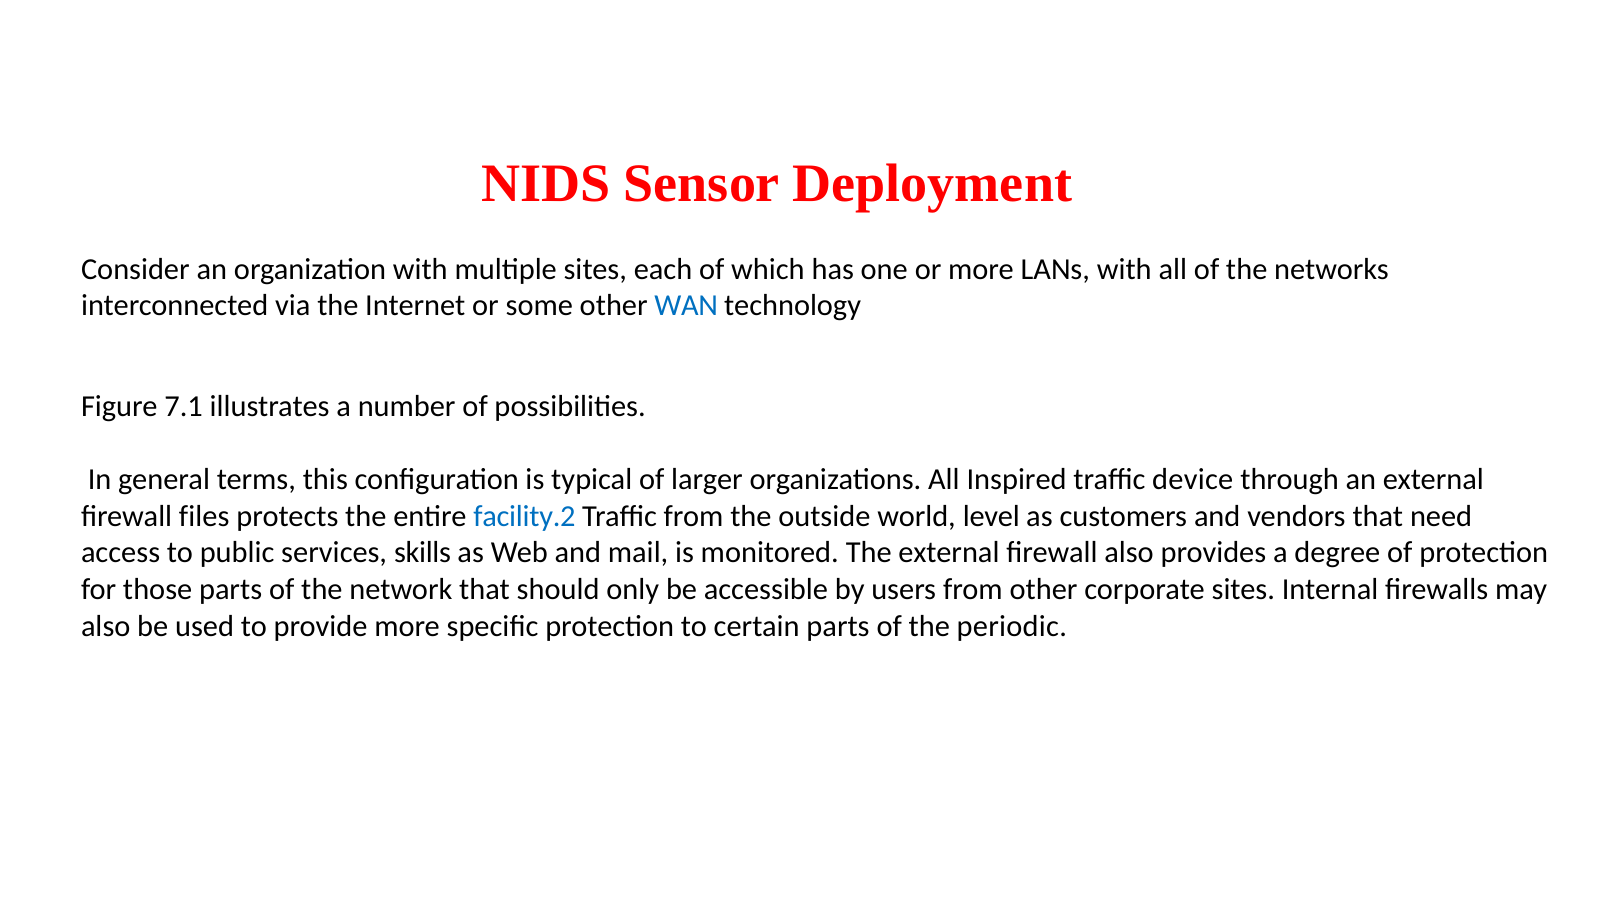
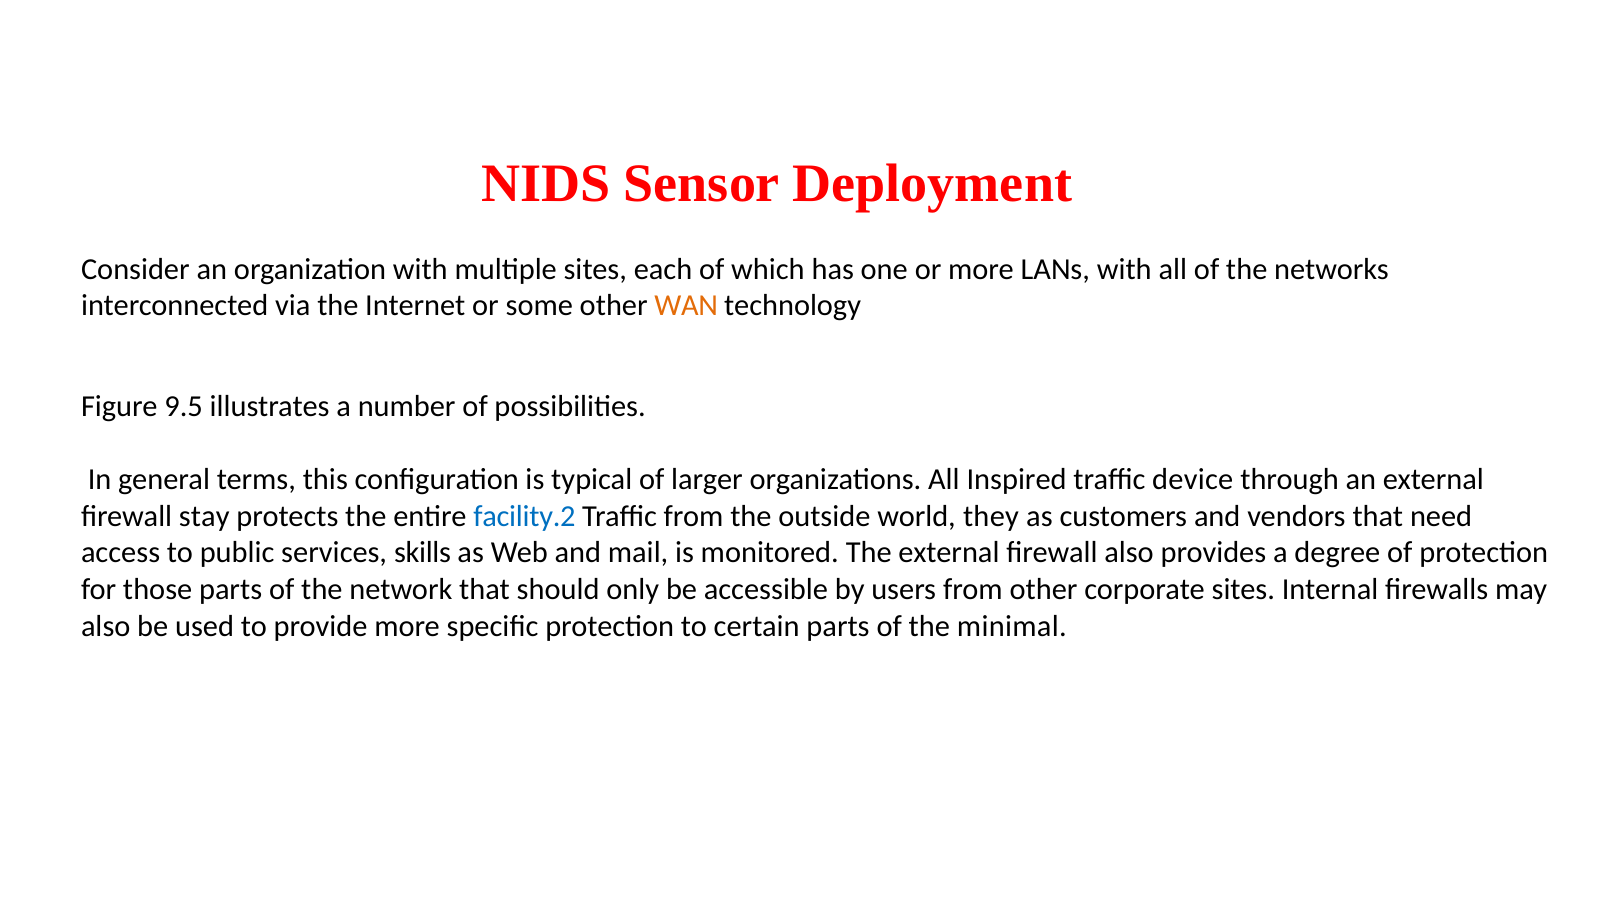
WAN colour: blue -> orange (686, 306)
7.1: 7.1 -> 9.5 (184, 407)
files: files -> stay (204, 516)
level: level -> they (991, 516)
periodic: periodic -> minimal (1012, 626)
